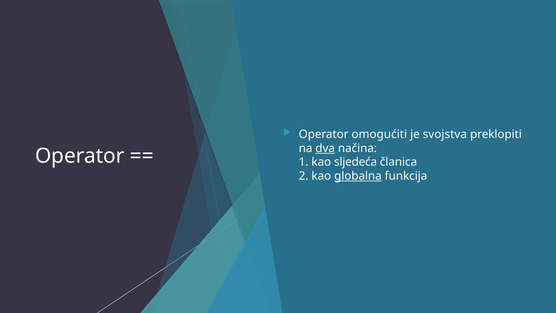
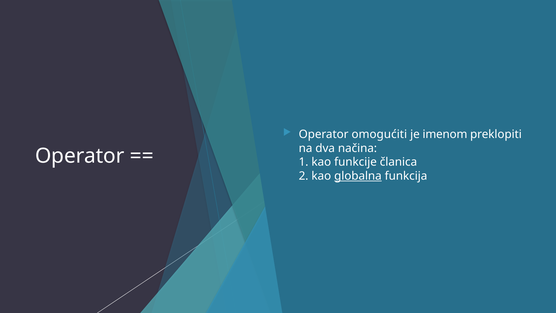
svojstva: svojstva -> imenom (445, 134)
dva underline: present -> none (325, 148)
sljedeća: sljedeća -> funkcije (356, 162)
